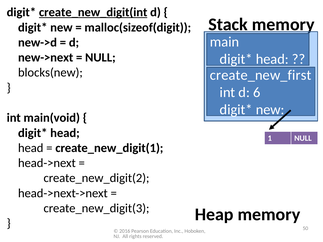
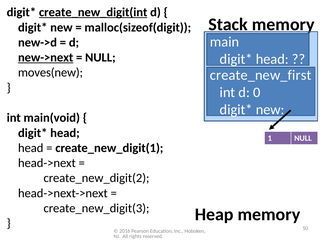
new->next underline: none -> present (46, 58)
blocks(new: blocks(new -> moves(new (50, 73)
6: 6 -> 0 (257, 93)
